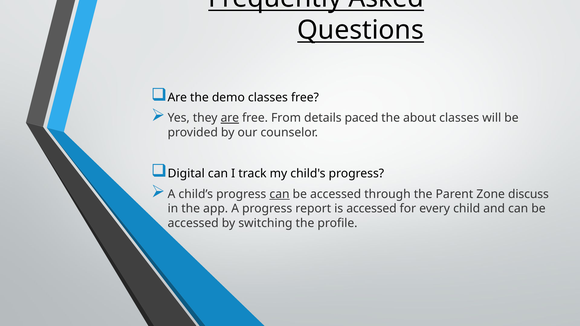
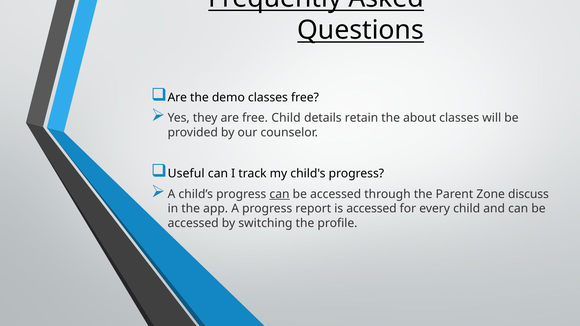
are underline: present -> none (230, 118)
free From: From -> Child (286, 118)
paced: paced -> retain (361, 118)
Digital: Digital -> Useful (186, 174)
